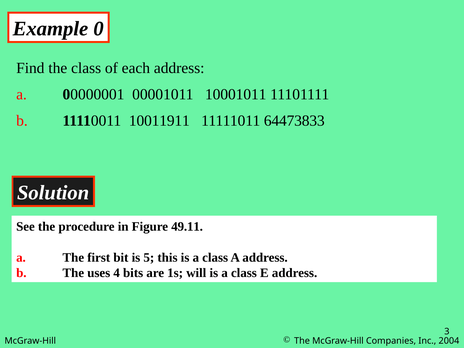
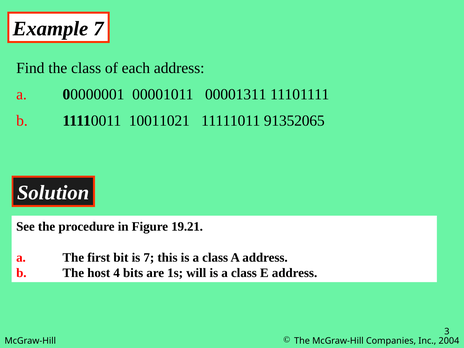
Example 0: 0 -> 7 (99, 29)
10001011: 10001011 -> 00001311 (236, 95)
10011911: 10011911 -> 10011021 (159, 121)
64473833: 64473833 -> 91352065 (294, 121)
49.11: 49.11 -> 19.21 (187, 227)
is 5: 5 -> 7 (149, 258)
uses: uses -> host (99, 273)
